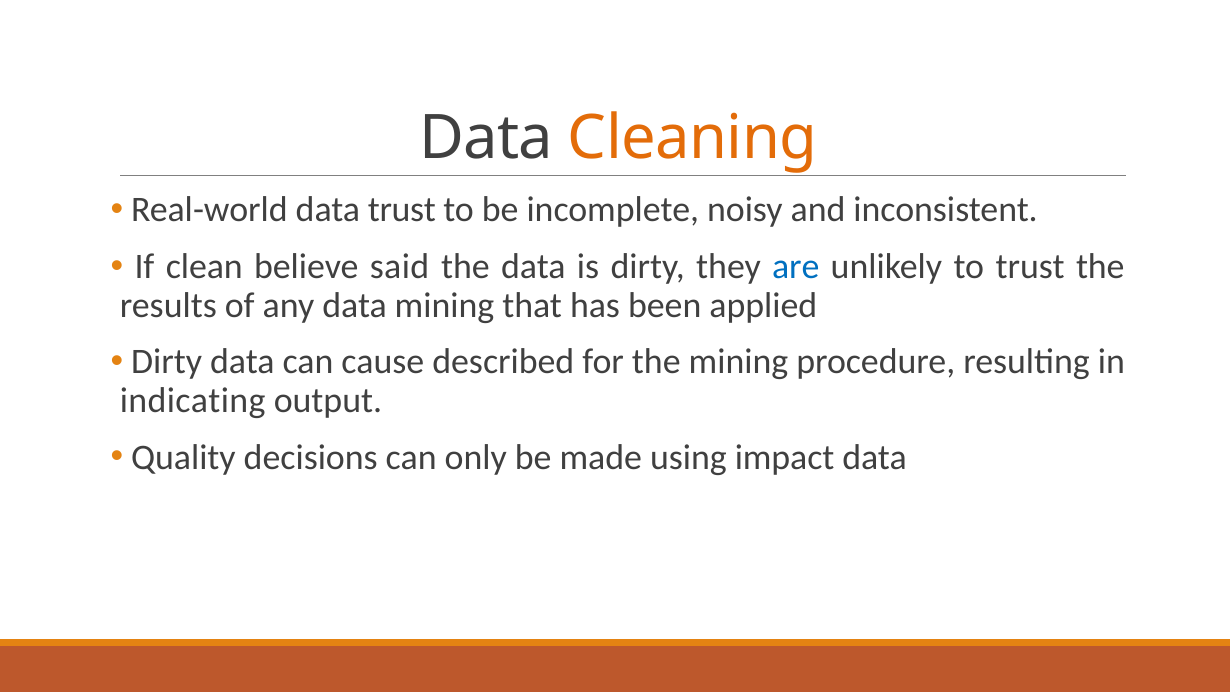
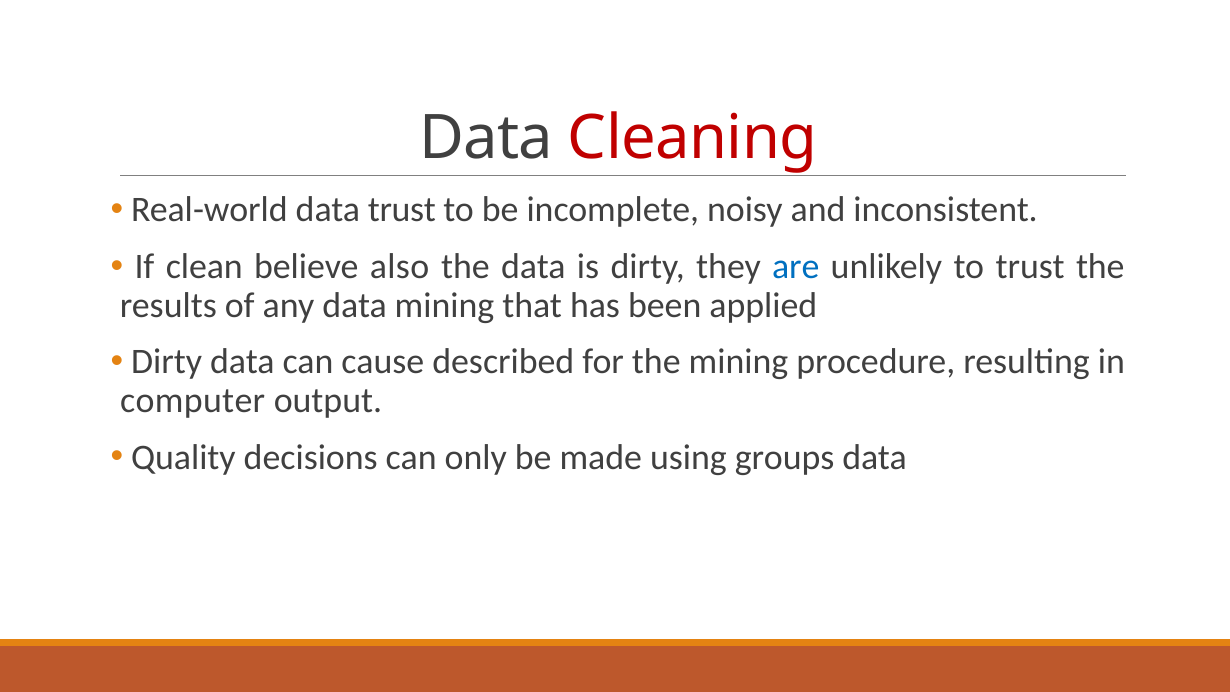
Cleaning colour: orange -> red (693, 138)
said: said -> also (400, 267)
indicating: indicating -> computer (193, 401)
impact: impact -> groups (785, 457)
